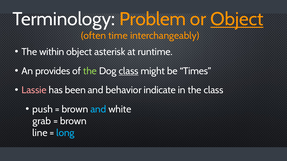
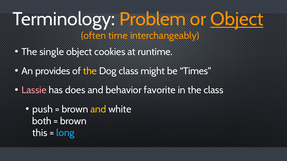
within: within -> single (52, 52)
asterisk: asterisk -> cookies (110, 52)
the colour: light green -> yellow (90, 71)
class underline: present -> none (129, 71)
been: been -> does (75, 90)
indicate: indicate -> favorite (160, 90)
and colour: light blue -> yellow (98, 110)
grab: grab -> both (42, 121)
line: line -> this (40, 133)
